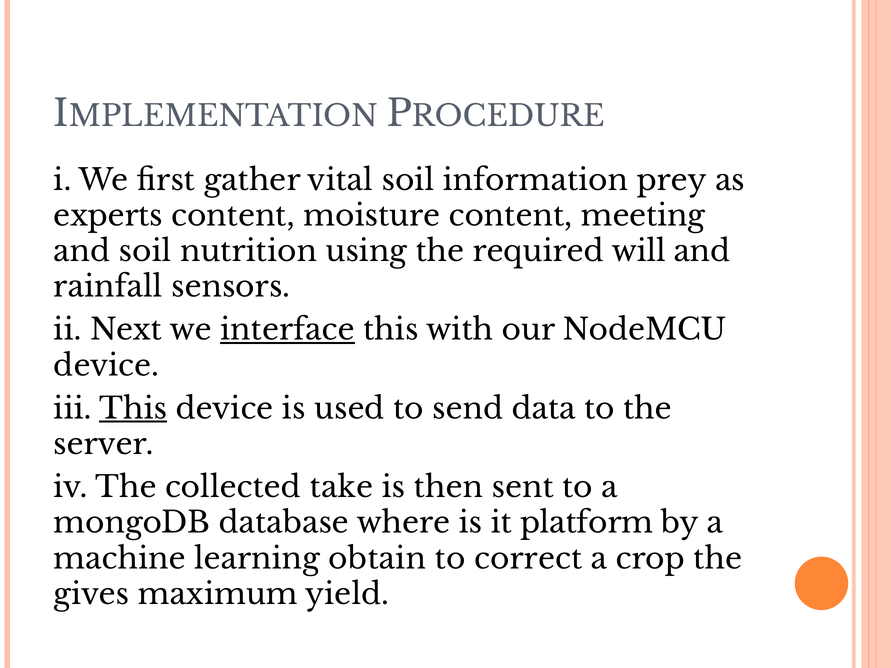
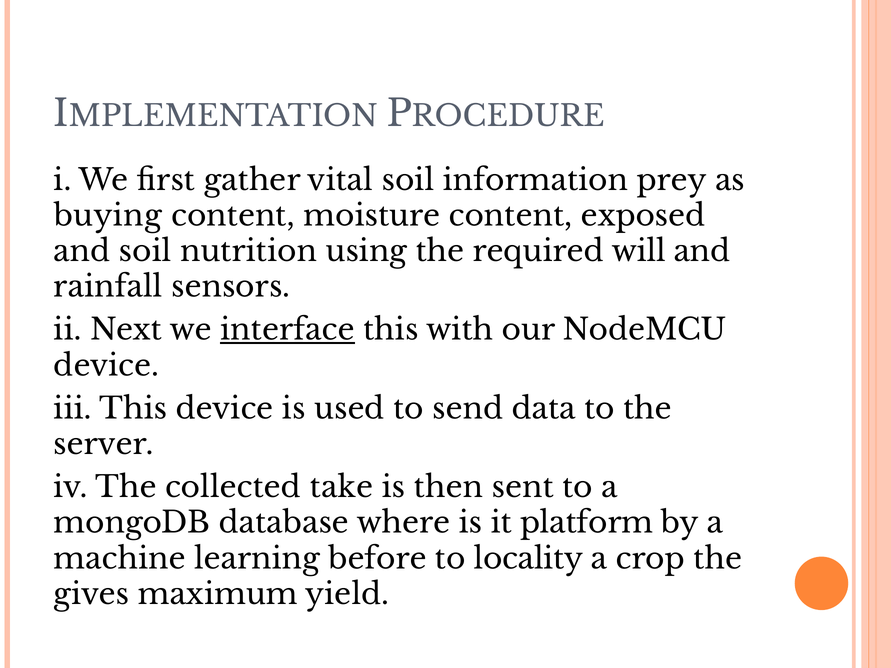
experts: experts -> buying (108, 216)
meeting: meeting -> exposed (643, 216)
This underline: present -> none (133, 409)
obtain: obtain -> before (377, 559)
correct: correct -> locality (528, 559)
